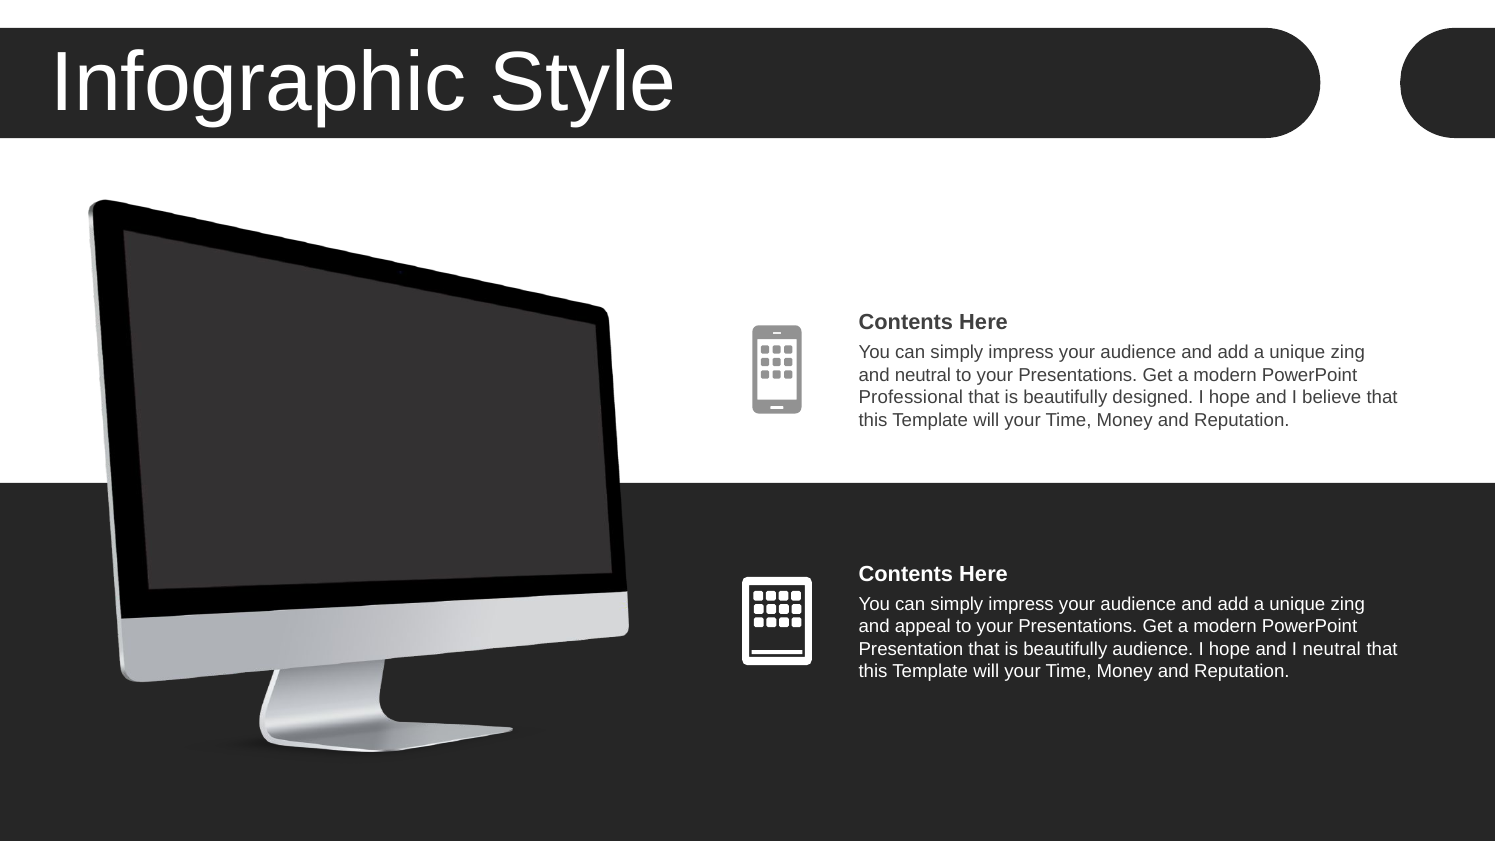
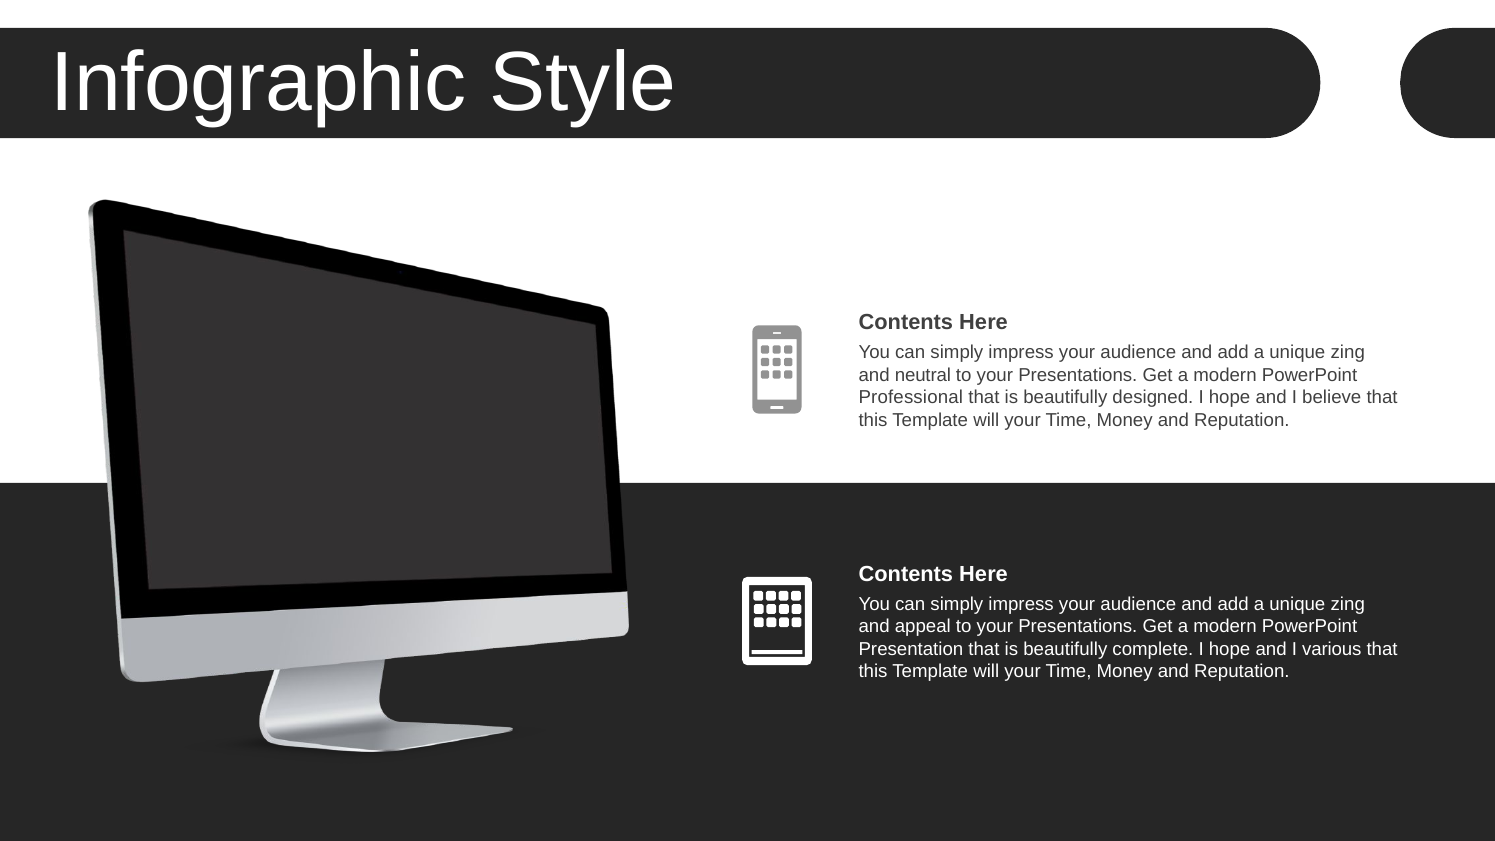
beautifully audience: audience -> complete (1153, 649)
I neutral: neutral -> various (1332, 649)
